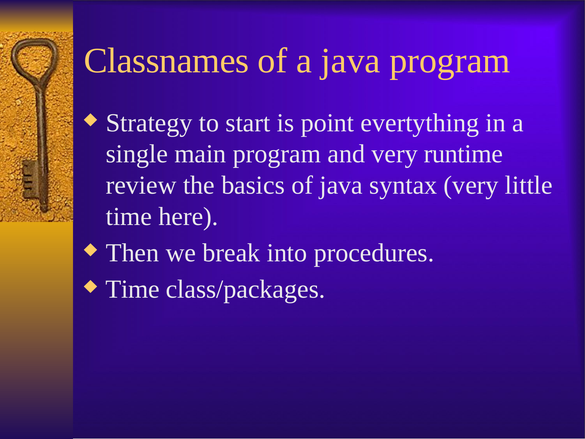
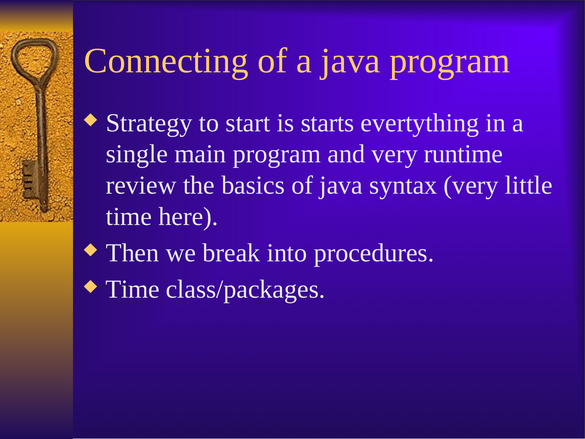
Classnames: Classnames -> Connecting (166, 61)
point: point -> starts (328, 123)
